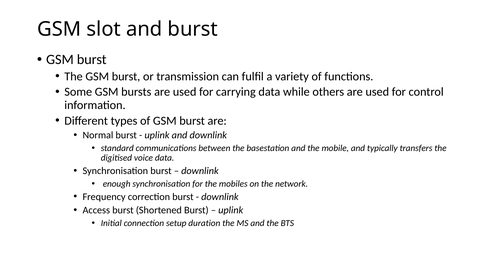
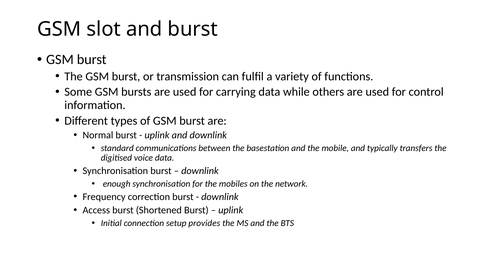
duration: duration -> provides (204, 223)
